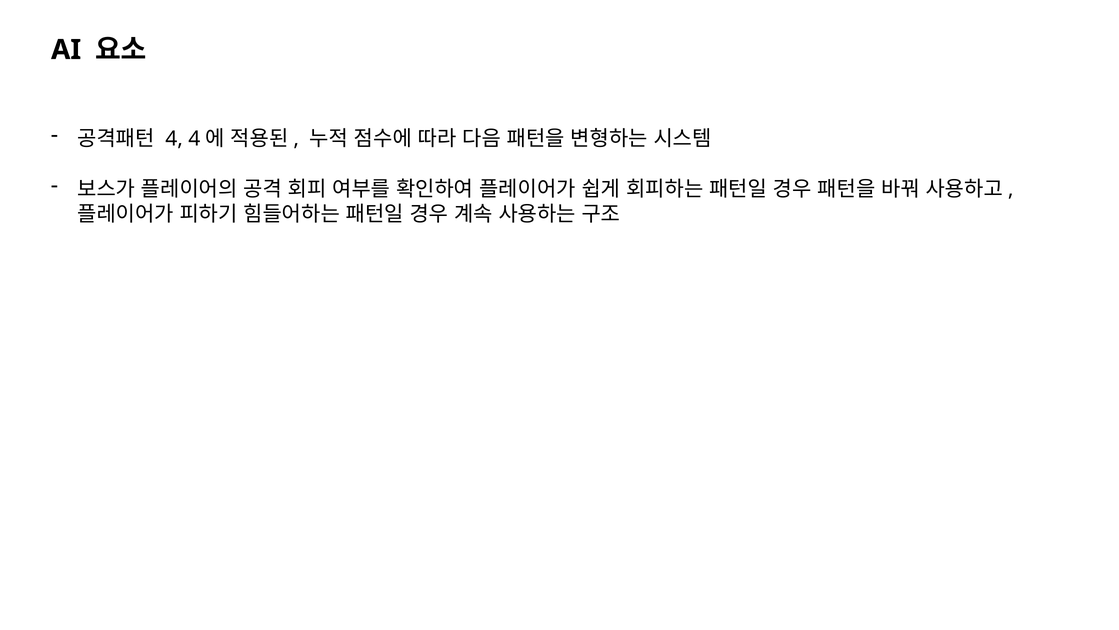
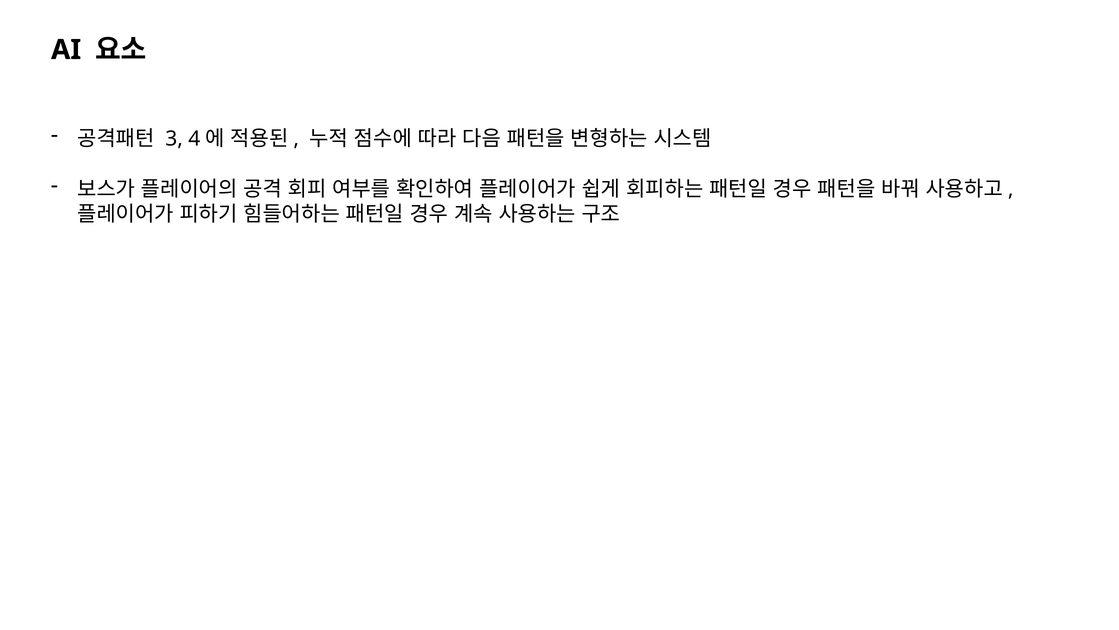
4: 4 -> 3 (174, 139)
